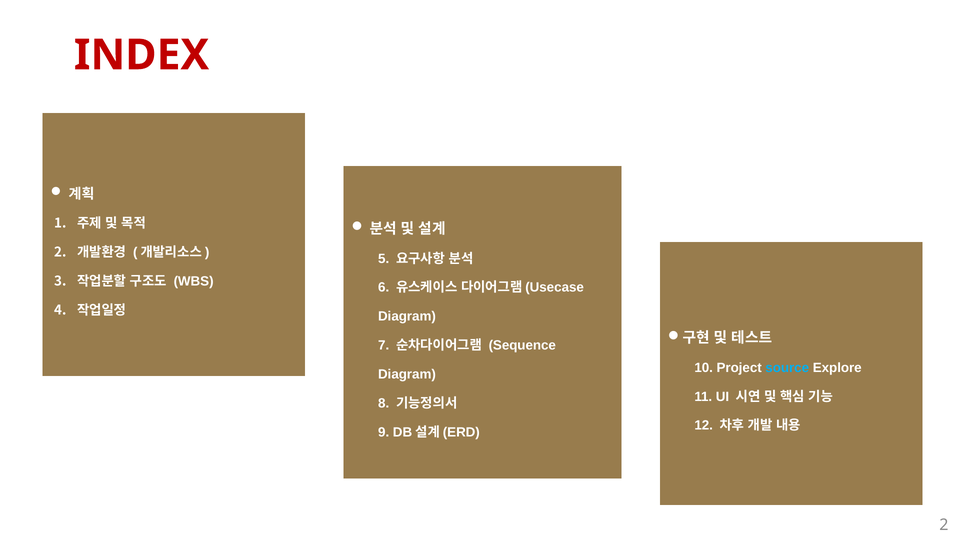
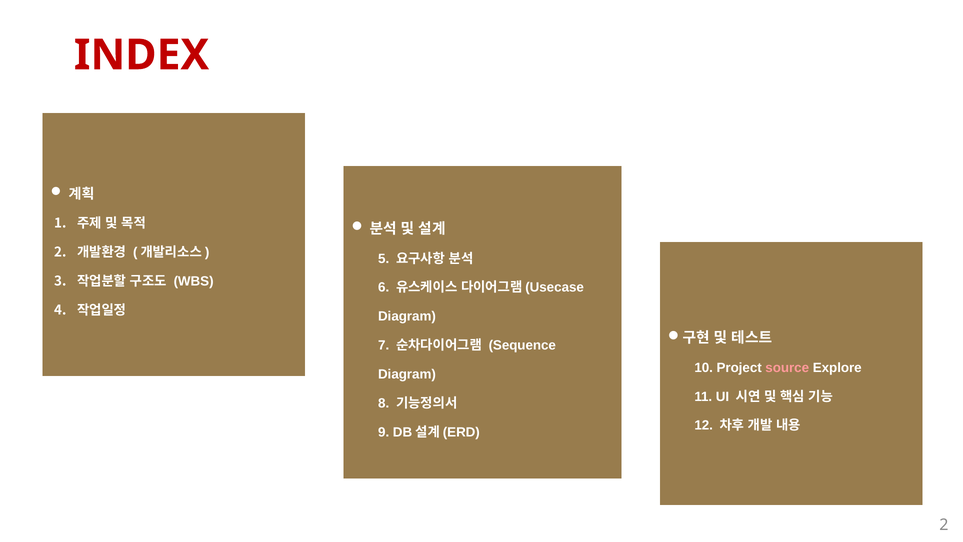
source colour: light blue -> pink (787, 367)
